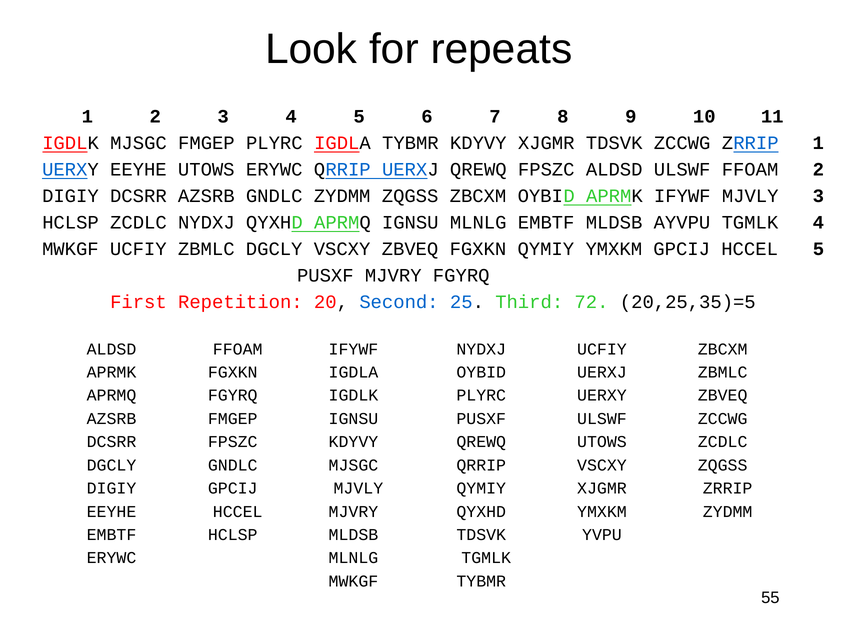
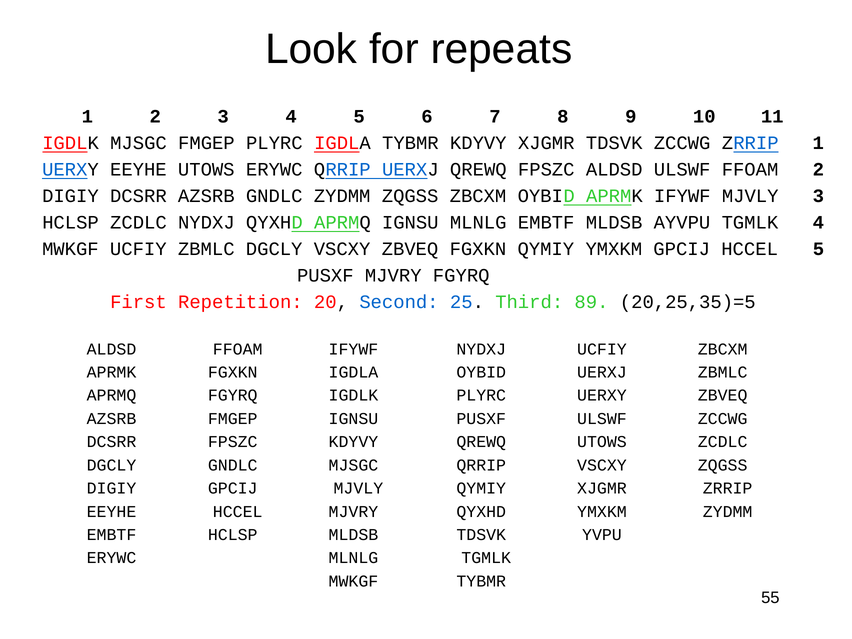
72: 72 -> 89 (591, 302)
